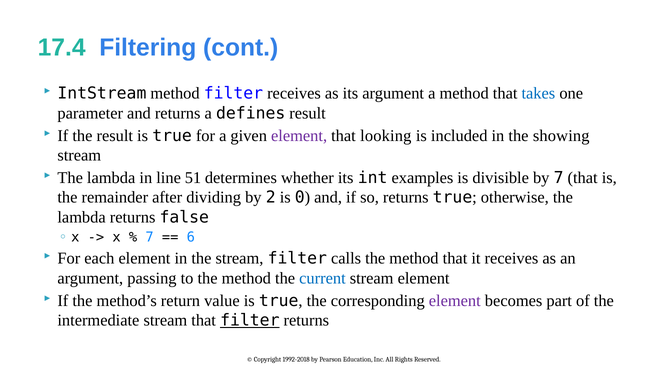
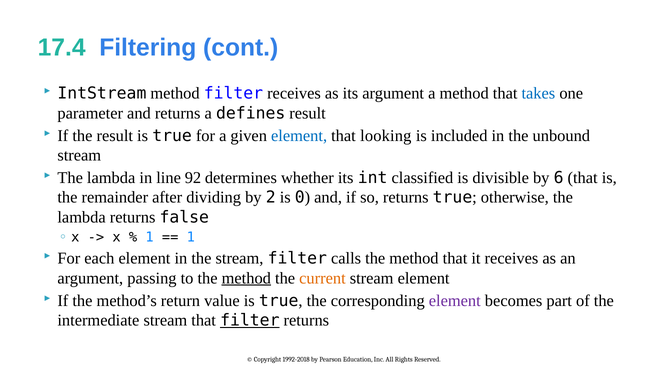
element colour: purple -> blue (299, 135)
showing: showing -> unbound (561, 135)
51: 51 -> 92 (193, 178)
examples: examples -> classified (422, 178)
by 7: 7 -> 6 (559, 178)
7: 7 -> 1 (150, 237)
6: 6 -> 1 (191, 237)
method underline: none -> present (246, 278)
current colour: blue -> orange (322, 278)
